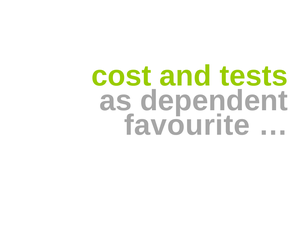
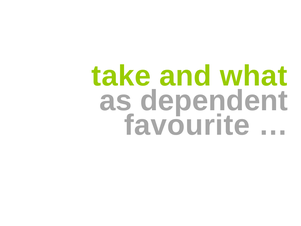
cost: cost -> take (121, 76)
tests: tests -> what (254, 76)
